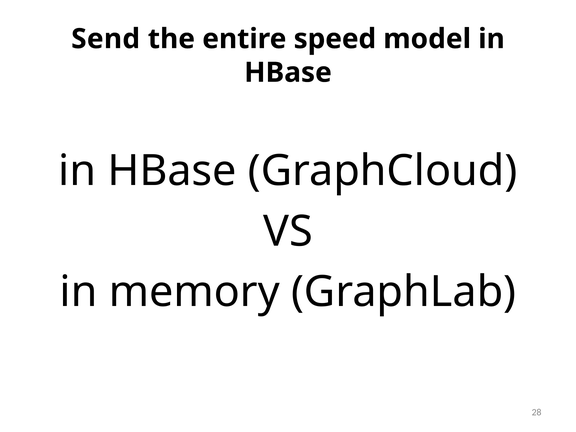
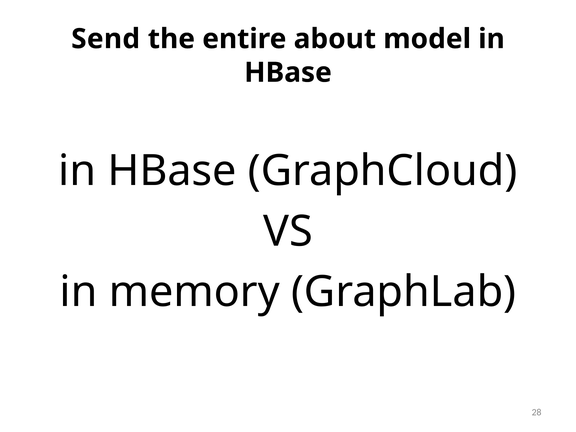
speed: speed -> about (335, 39)
